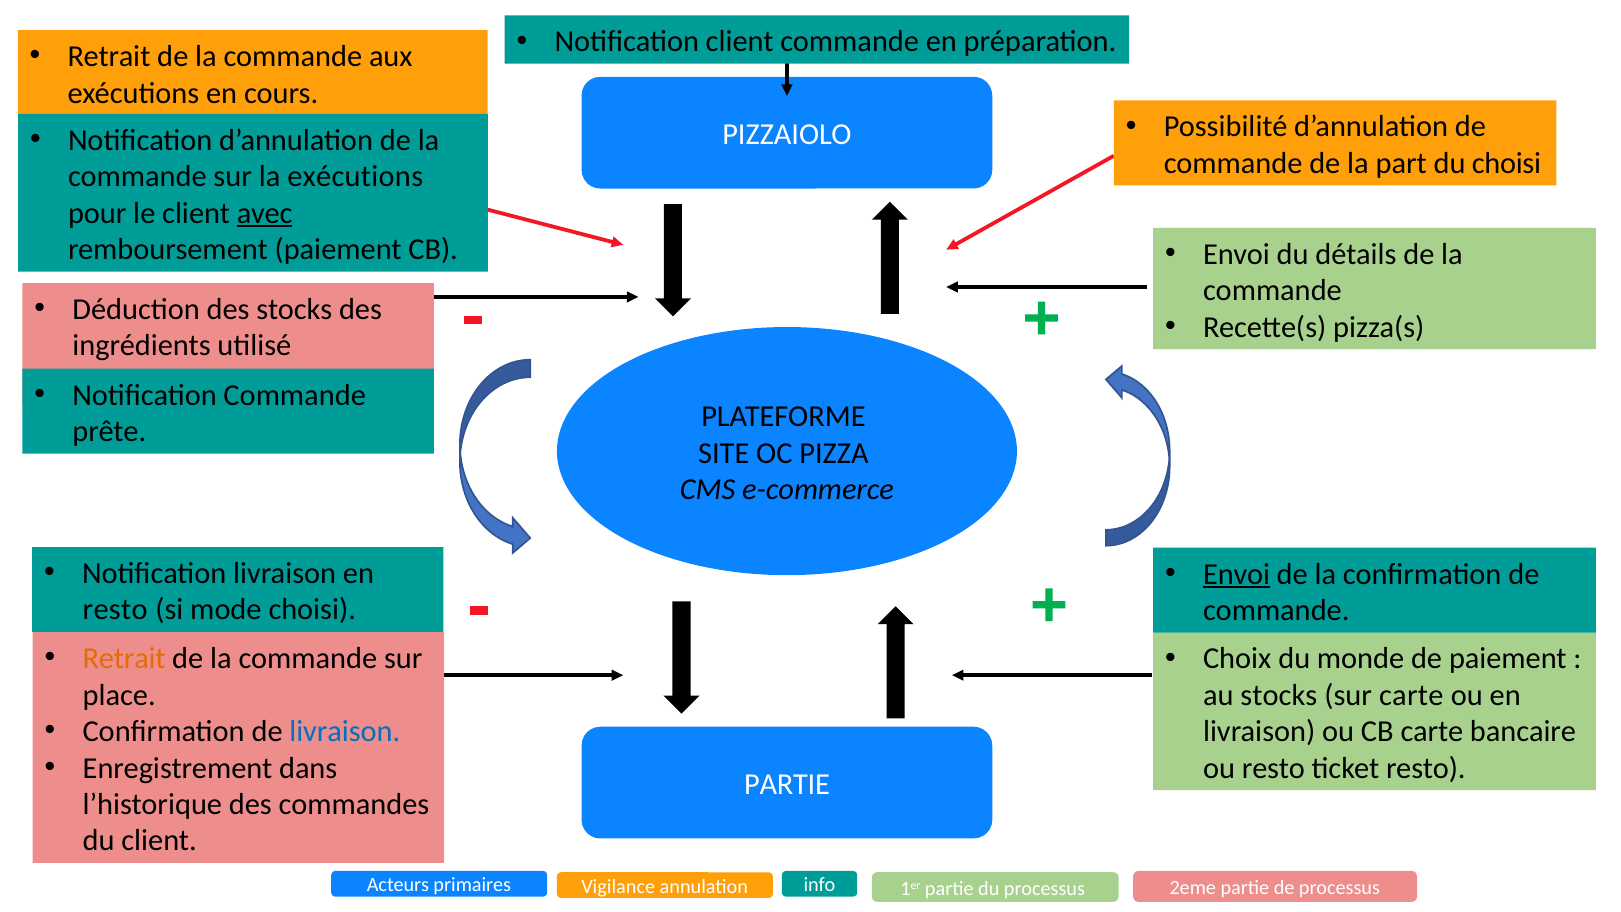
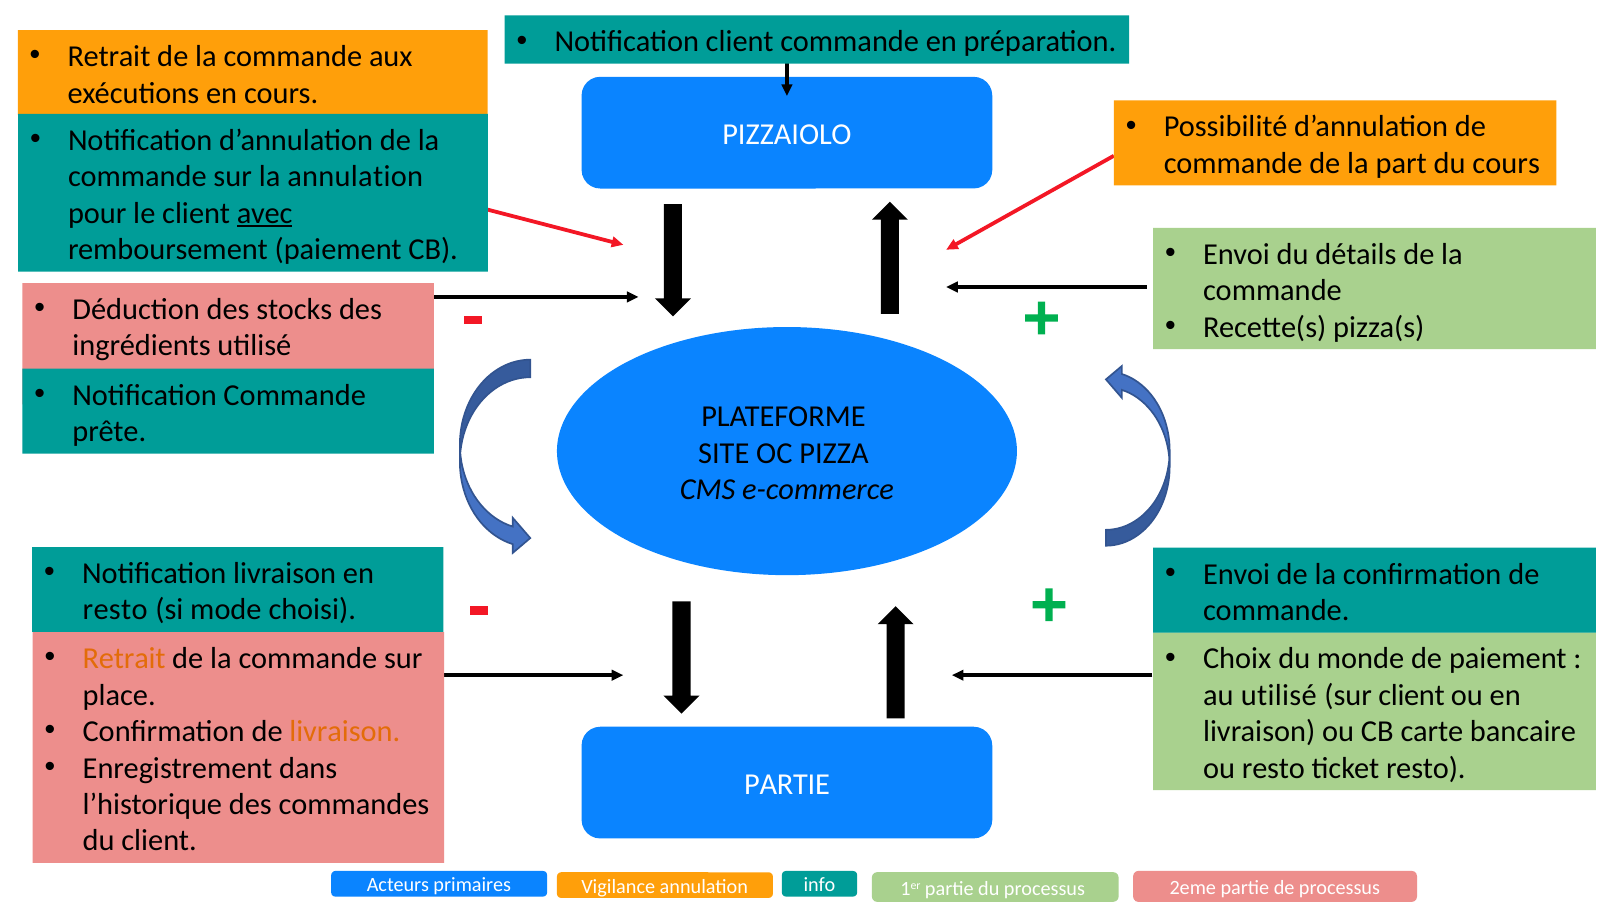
du choisi: choisi -> cours (1506, 163)
la exécutions: exécutions -> annulation (355, 177)
Envoi underline: present -> none (1237, 574)
au stocks: stocks -> utilisé (1279, 695)
sur carte: carte -> client (1412, 695)
livraison colour: blue -> orange (345, 731)
